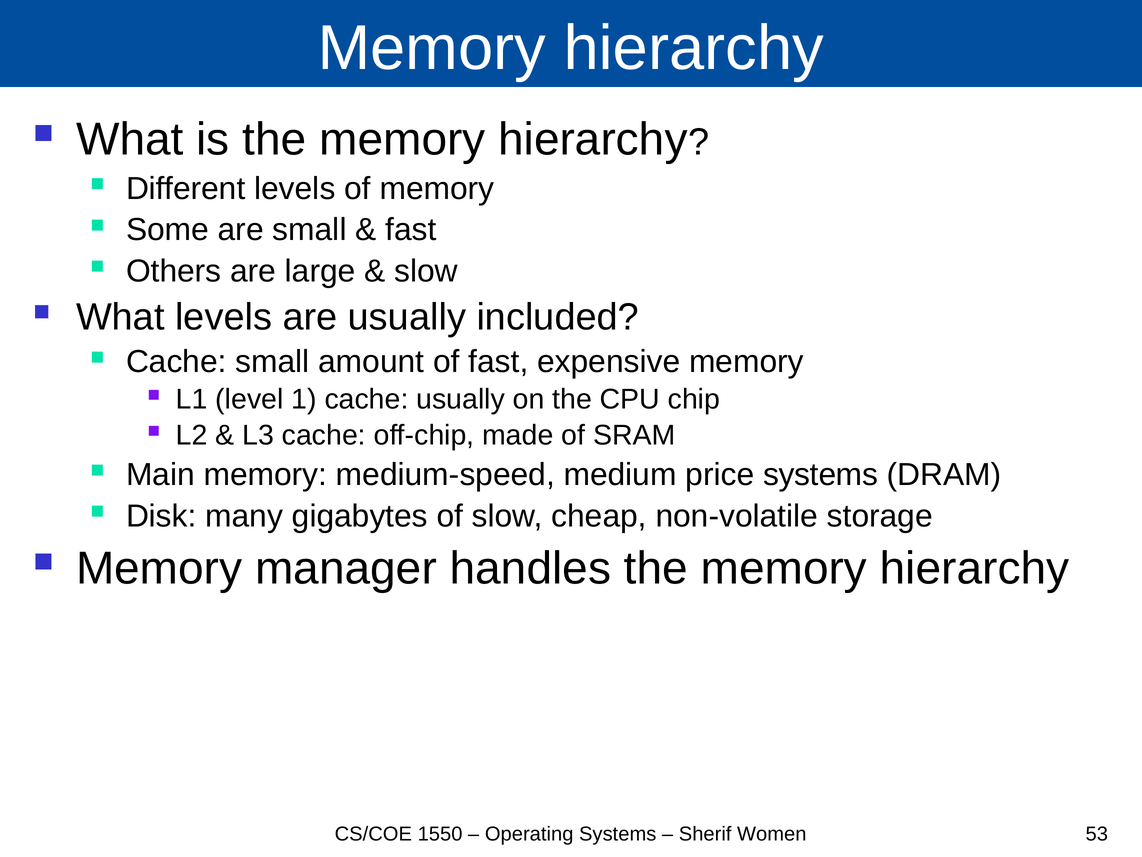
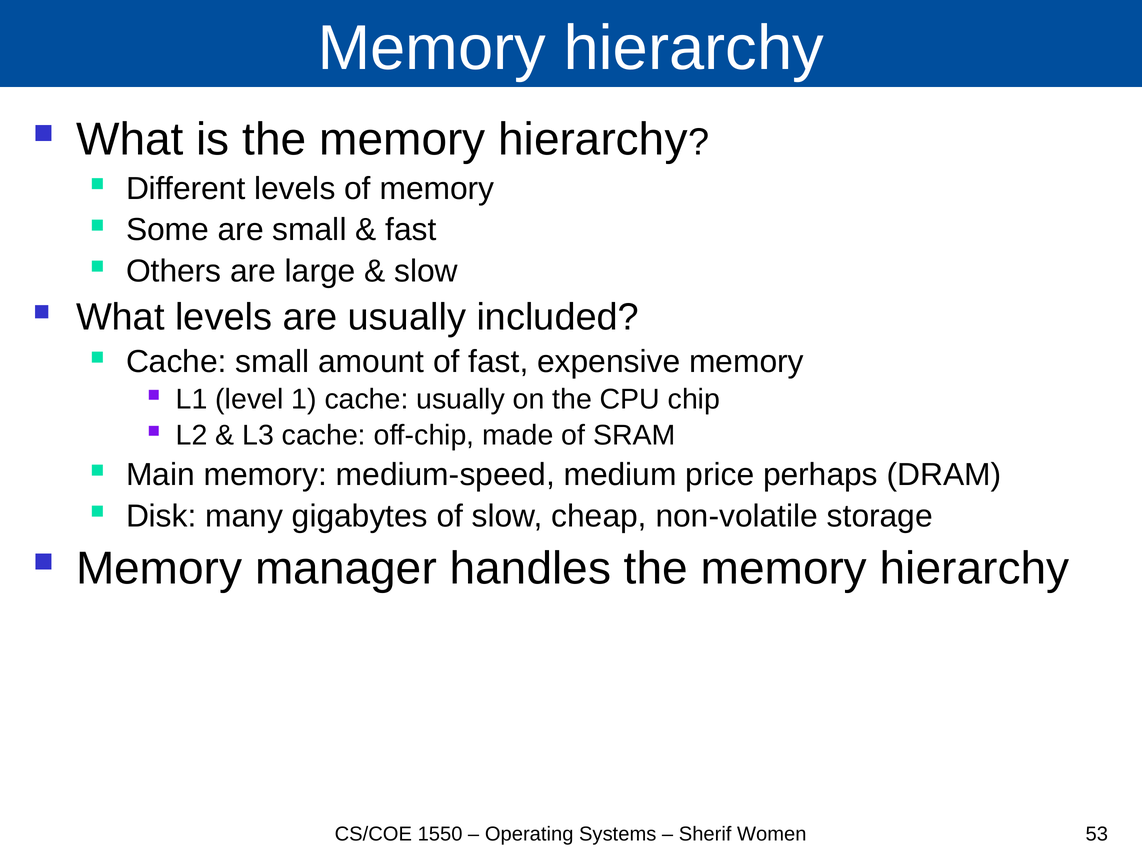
price systems: systems -> perhaps (820, 474)
